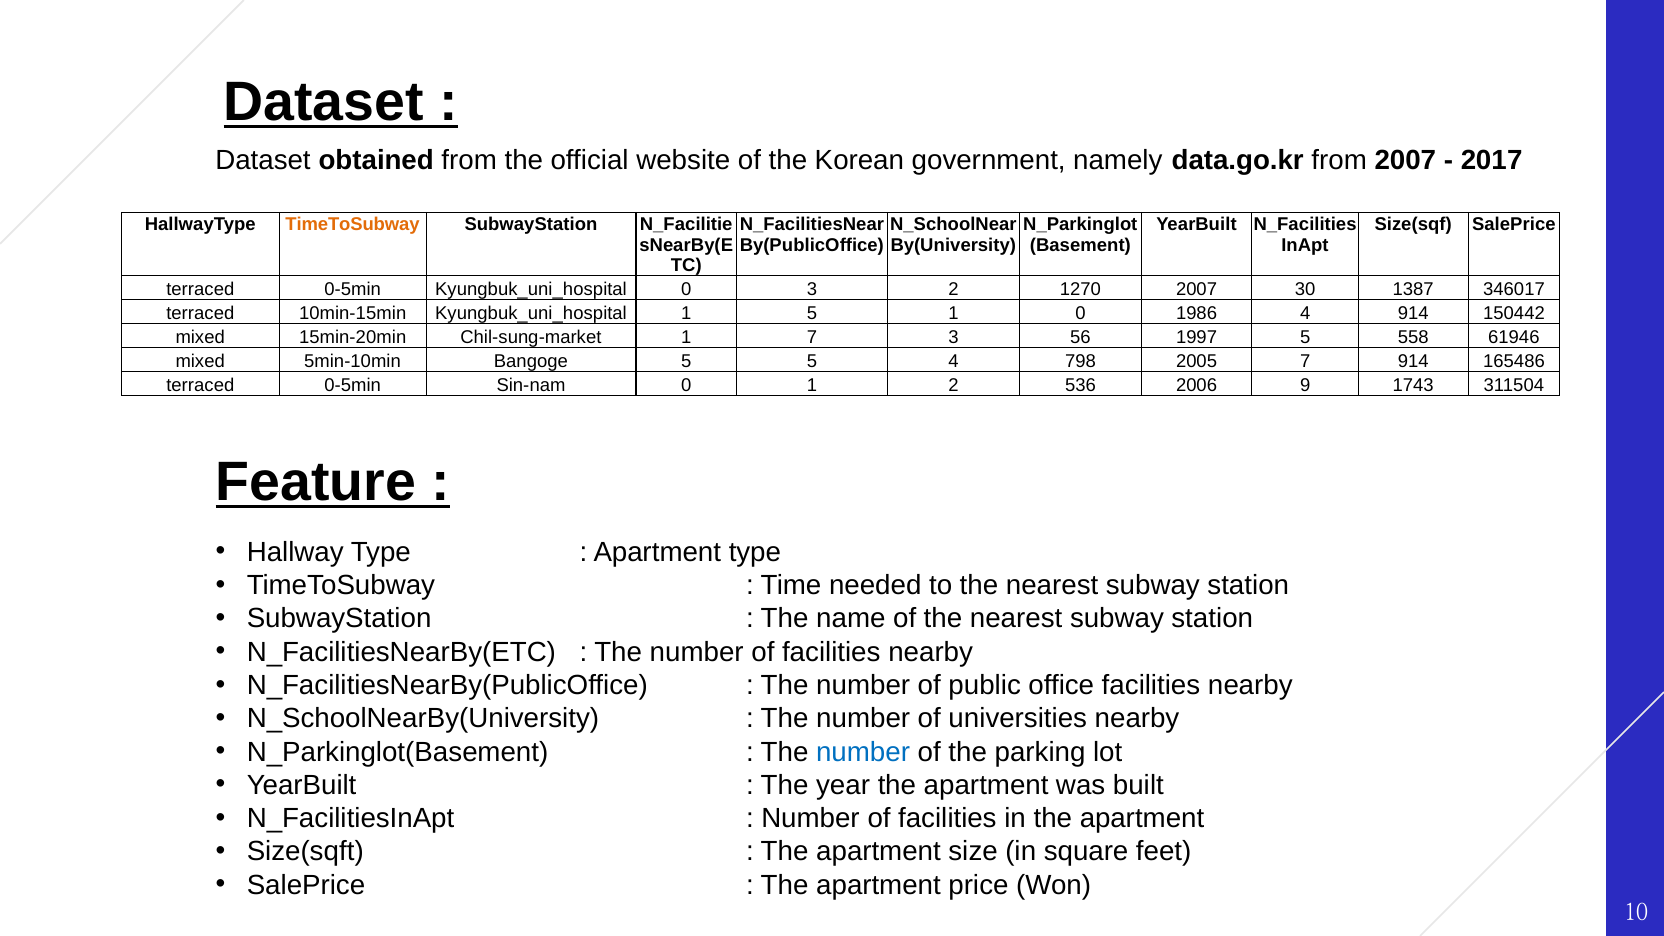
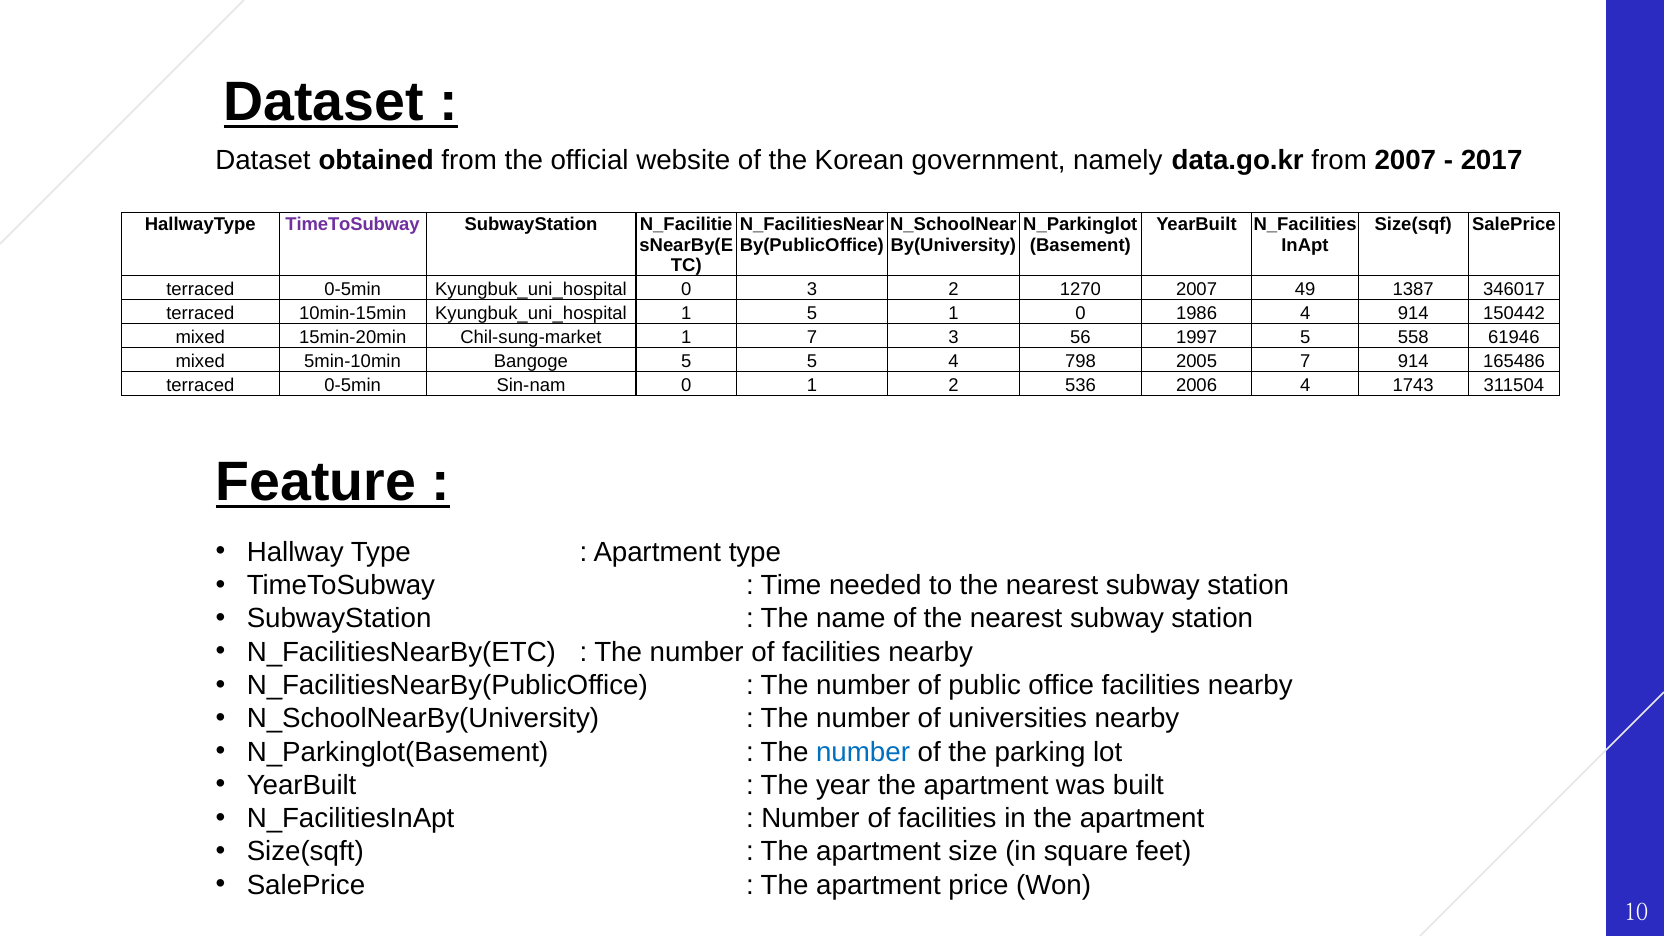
TimeToSubway colour: orange -> purple (353, 224)
30: 30 -> 49 (1305, 290)
2006 9: 9 -> 4 (1305, 385)
